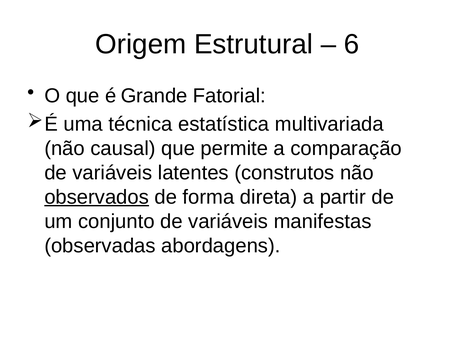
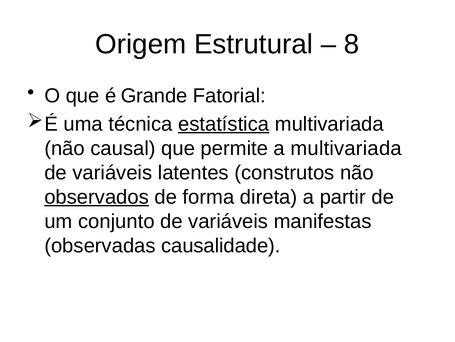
6: 6 -> 8 (352, 44)
estatística underline: none -> present (224, 124)
a comparação: comparação -> multivariada (346, 148)
abordagens: abordagens -> causalidade (221, 245)
